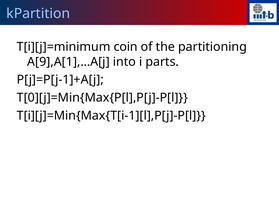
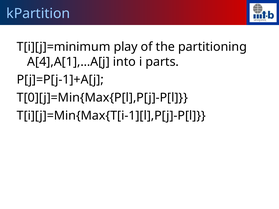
coin: coin -> play (126, 47)
A[9],A[1],…A[j: A[9],A[1],…A[j -> A[4],A[1],…A[j (68, 62)
